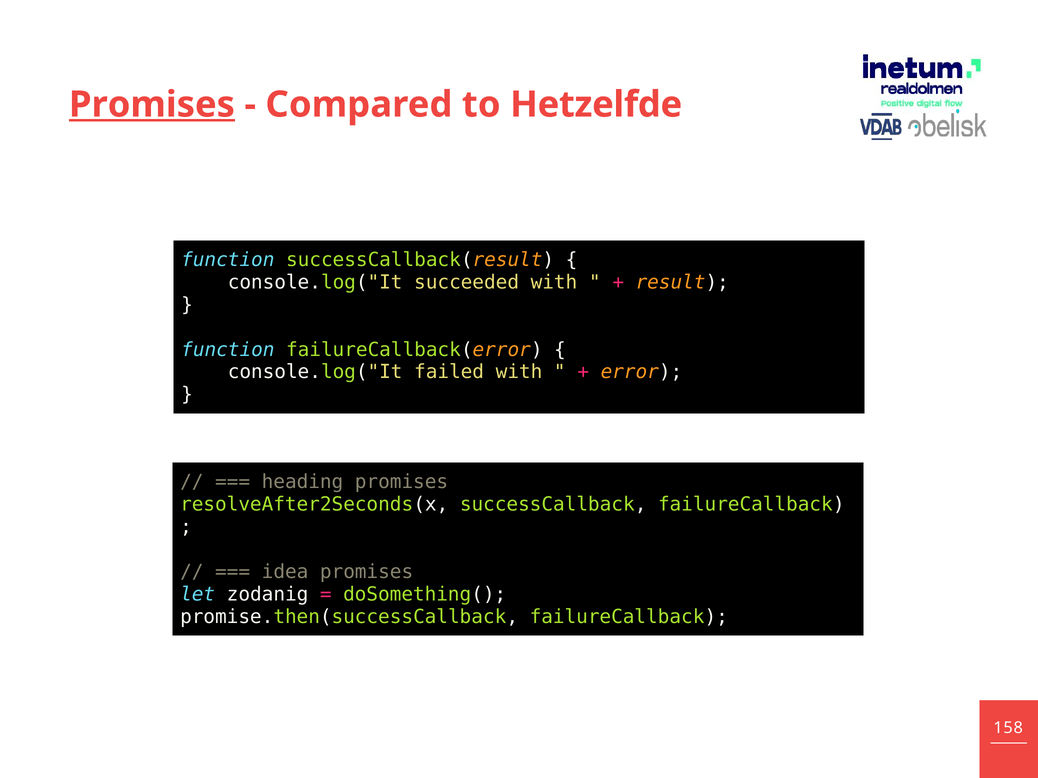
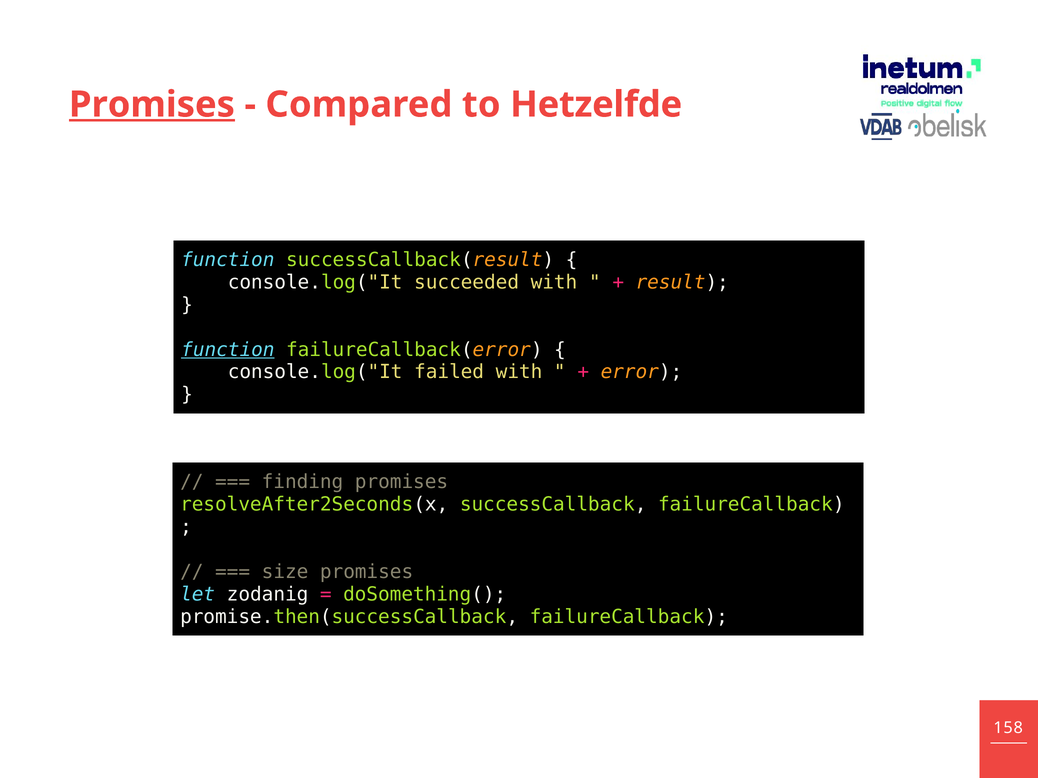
function underline: none -> present (228, 350)
heading: heading -> finding (303, 482)
idea: idea -> size (285, 572)
